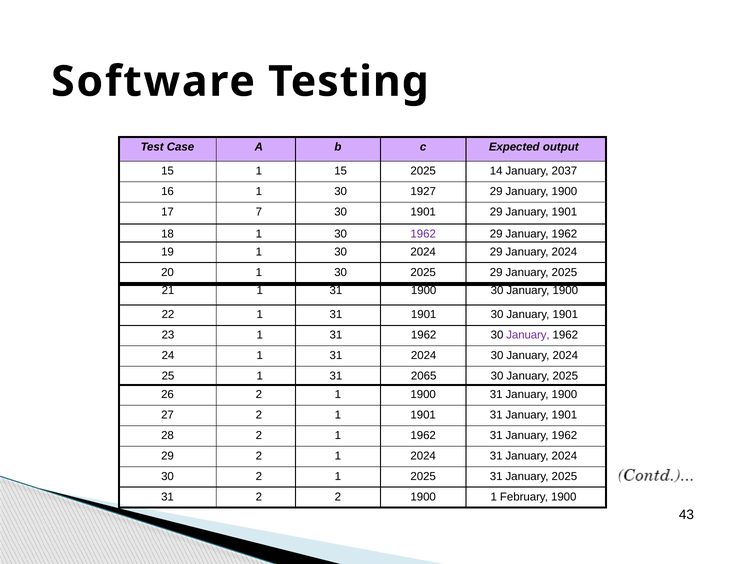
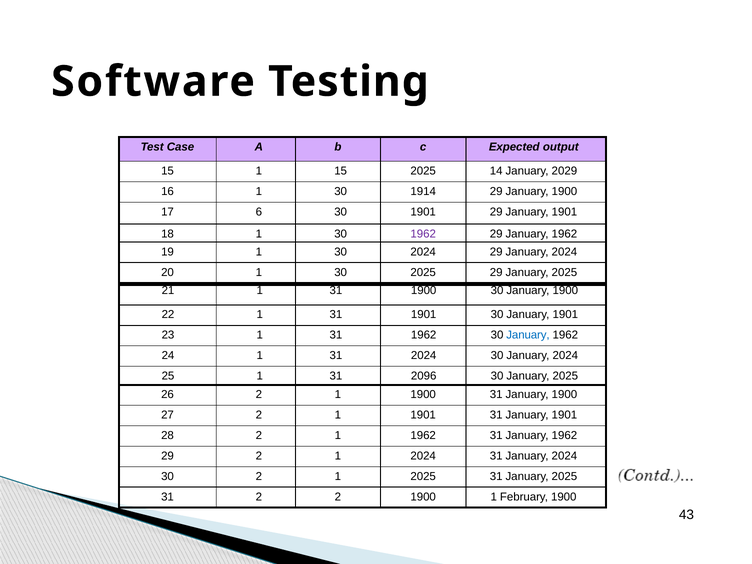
2037: 2037 -> 2029 (564, 171)
1927: 1927 -> 1914 (423, 191)
7: 7 -> 6 (259, 212)
January colour: purple -> blue (528, 335)
2065: 2065 -> 2096 (424, 376)
